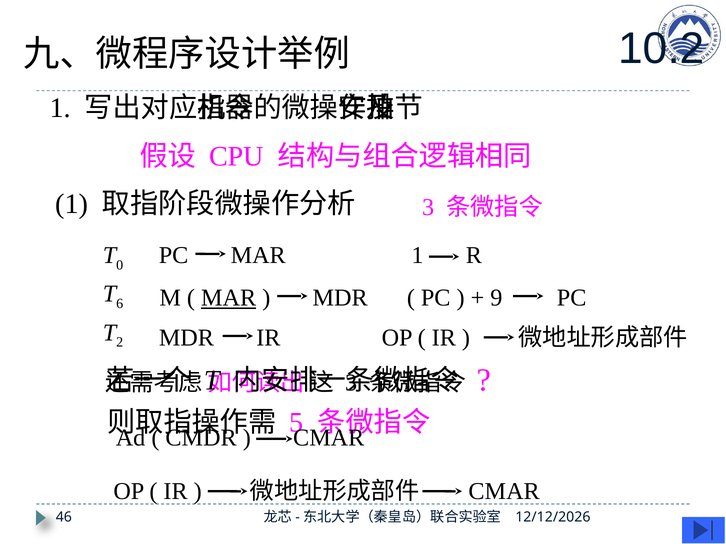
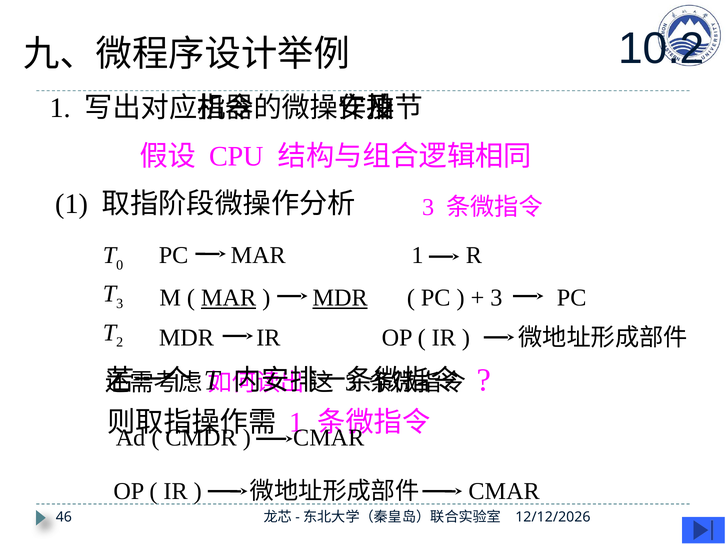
T 6: 6 -> 3 (120, 304)
MDR underline: none -> present (340, 298)
9: 9 -> 3 (496, 298)
5: 5 -> 1 (296, 423)
